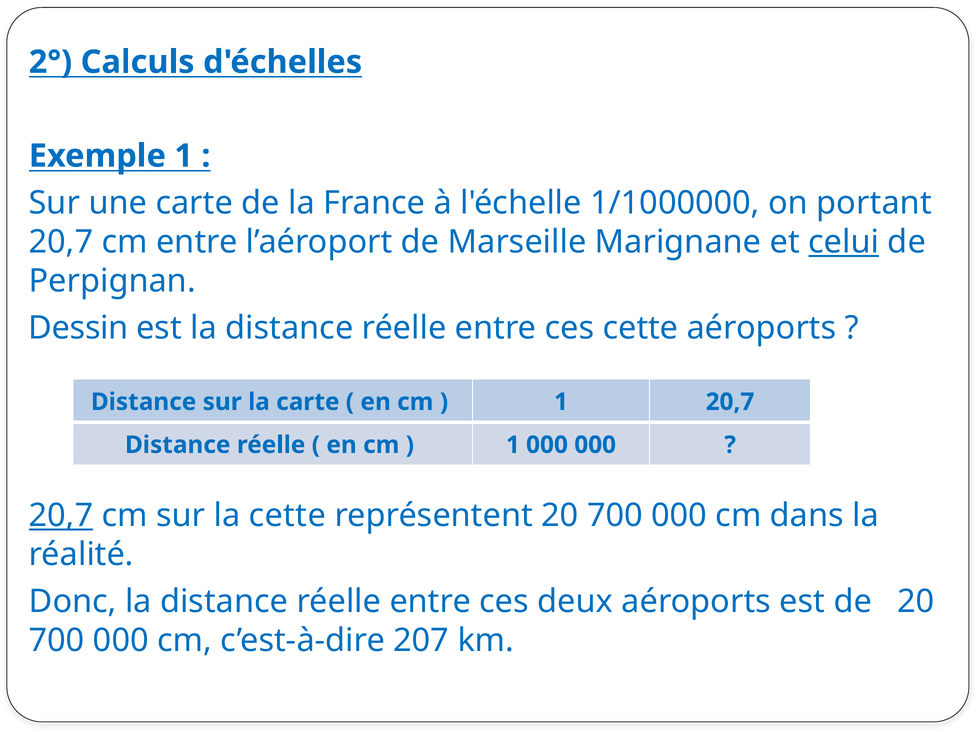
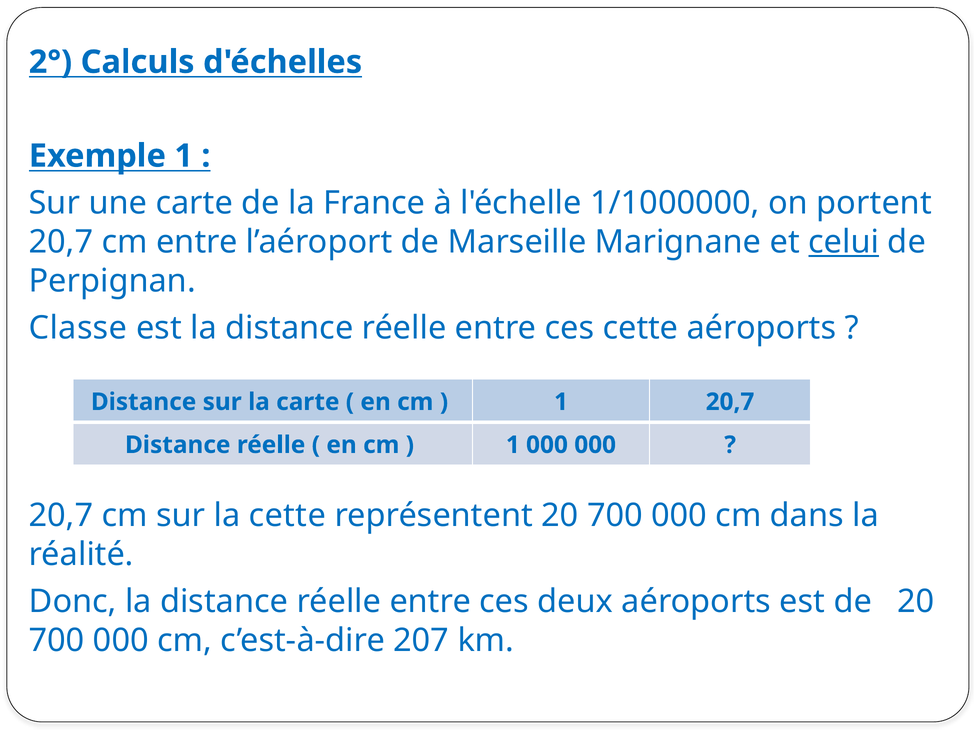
portant: portant -> portent (874, 203)
Dessin: Dessin -> Classe (78, 328)
20,7 underline: present -> none (61, 516)
